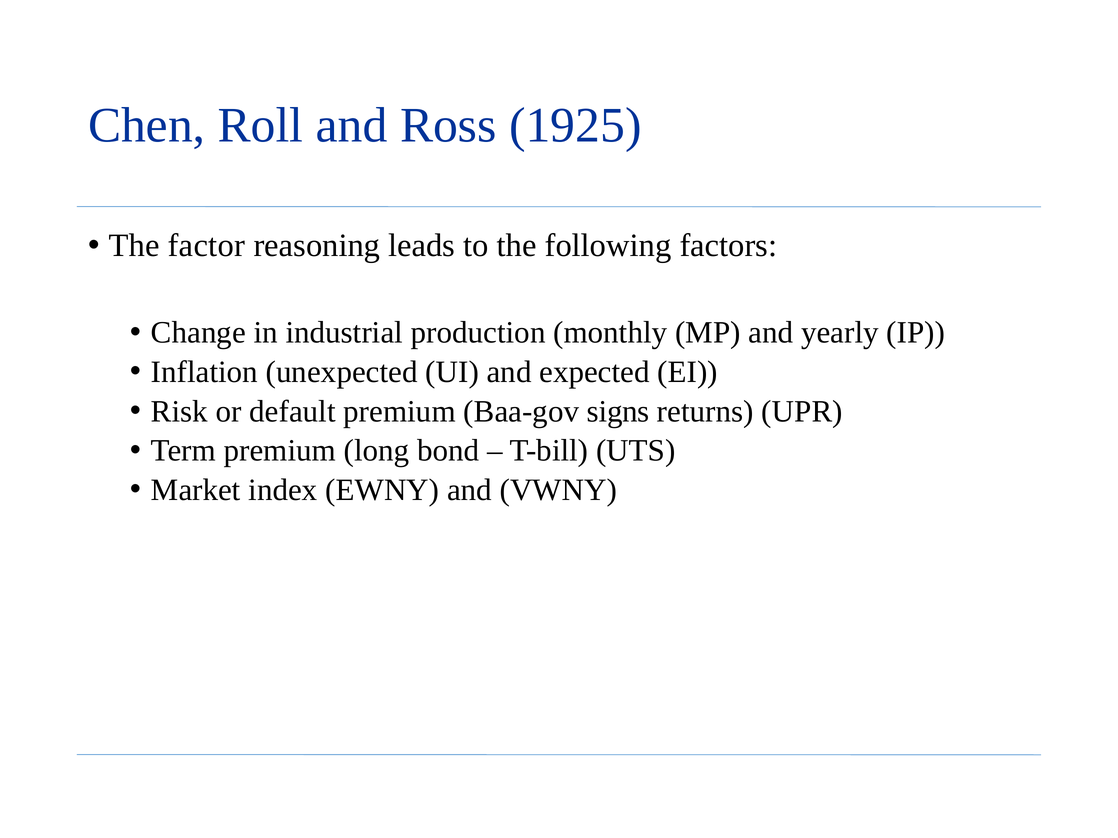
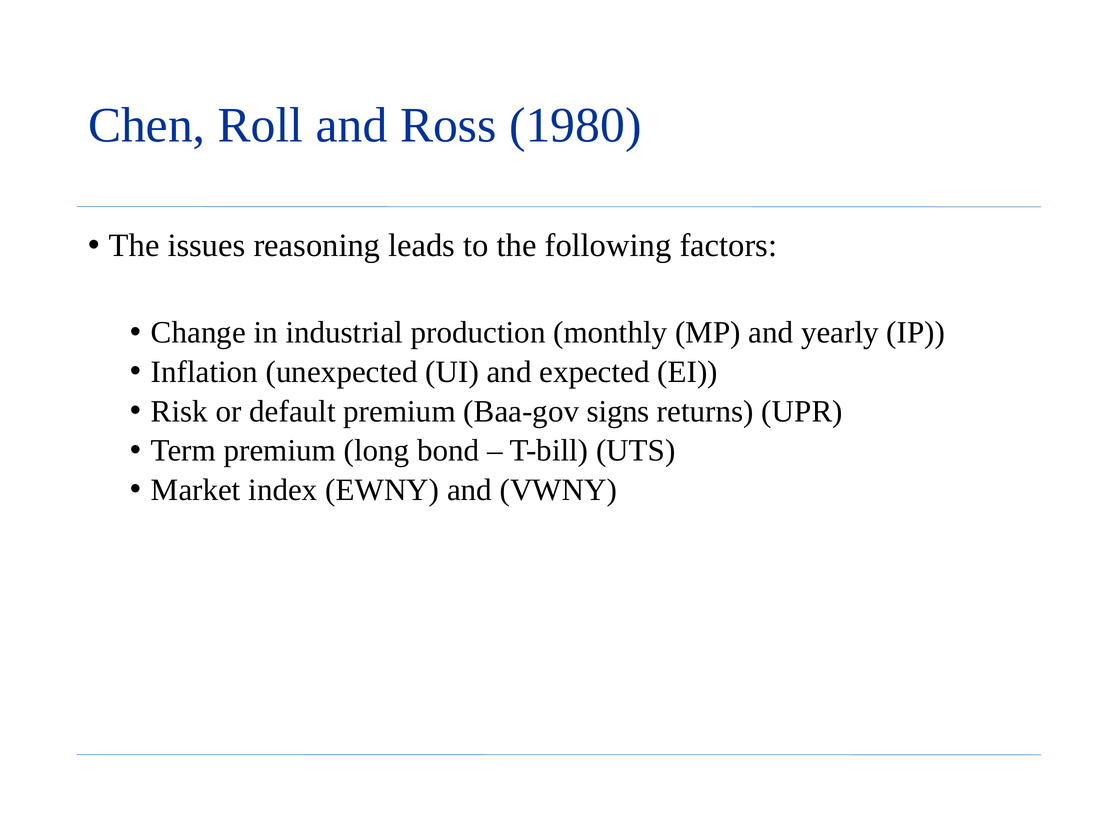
1925: 1925 -> 1980 (575, 125)
factor: factor -> issues (206, 246)
